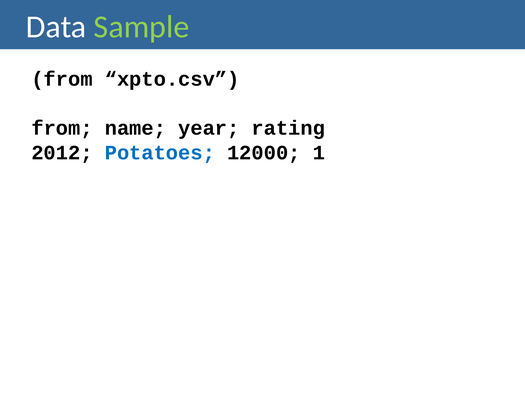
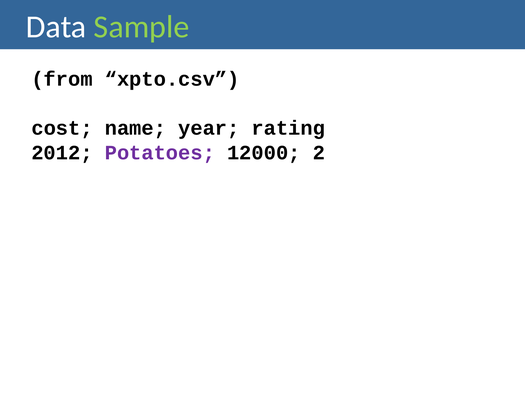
from: from -> cost (62, 128)
Potatoes colour: blue -> purple (160, 153)
1: 1 -> 2 (319, 153)
